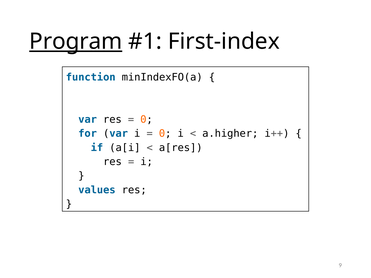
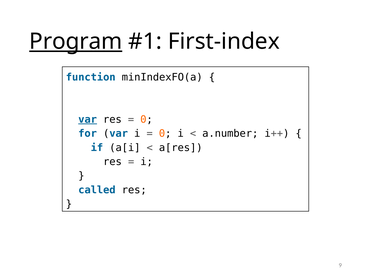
var underline: none -> present (88, 120)
a.higher: a.higher -> a.number (230, 134)
values: values -> called (97, 190)
